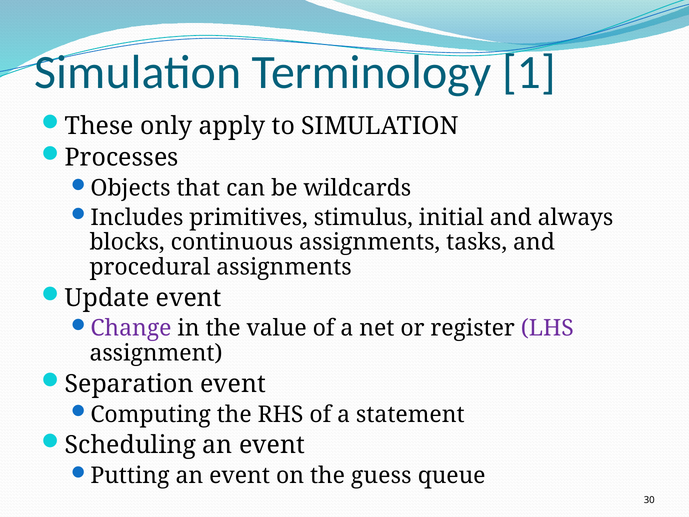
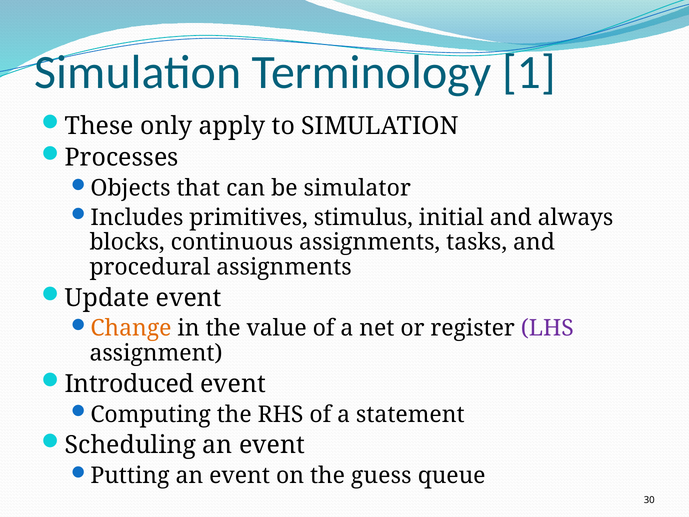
wildcards: wildcards -> simulator (357, 188)
Change colour: purple -> orange (131, 328)
Separation: Separation -> Introduced (129, 384)
